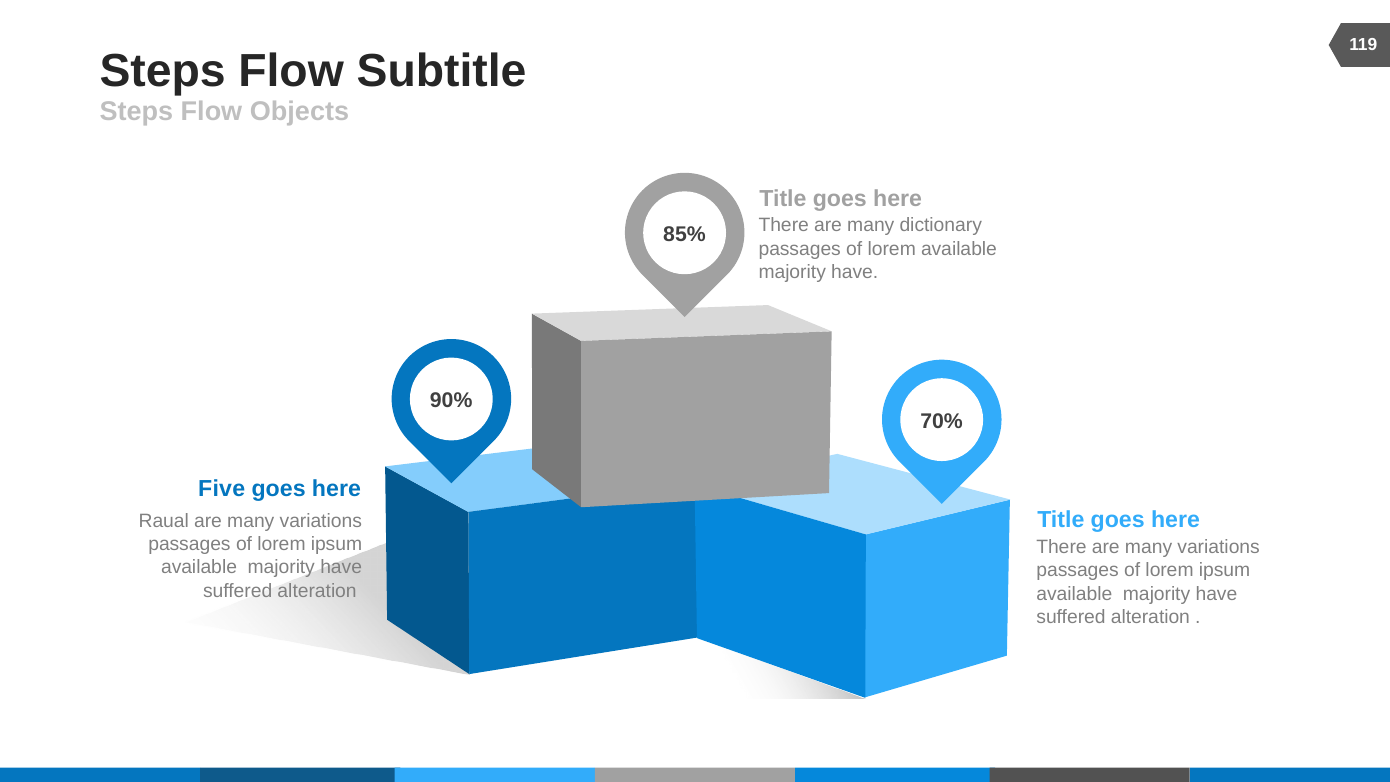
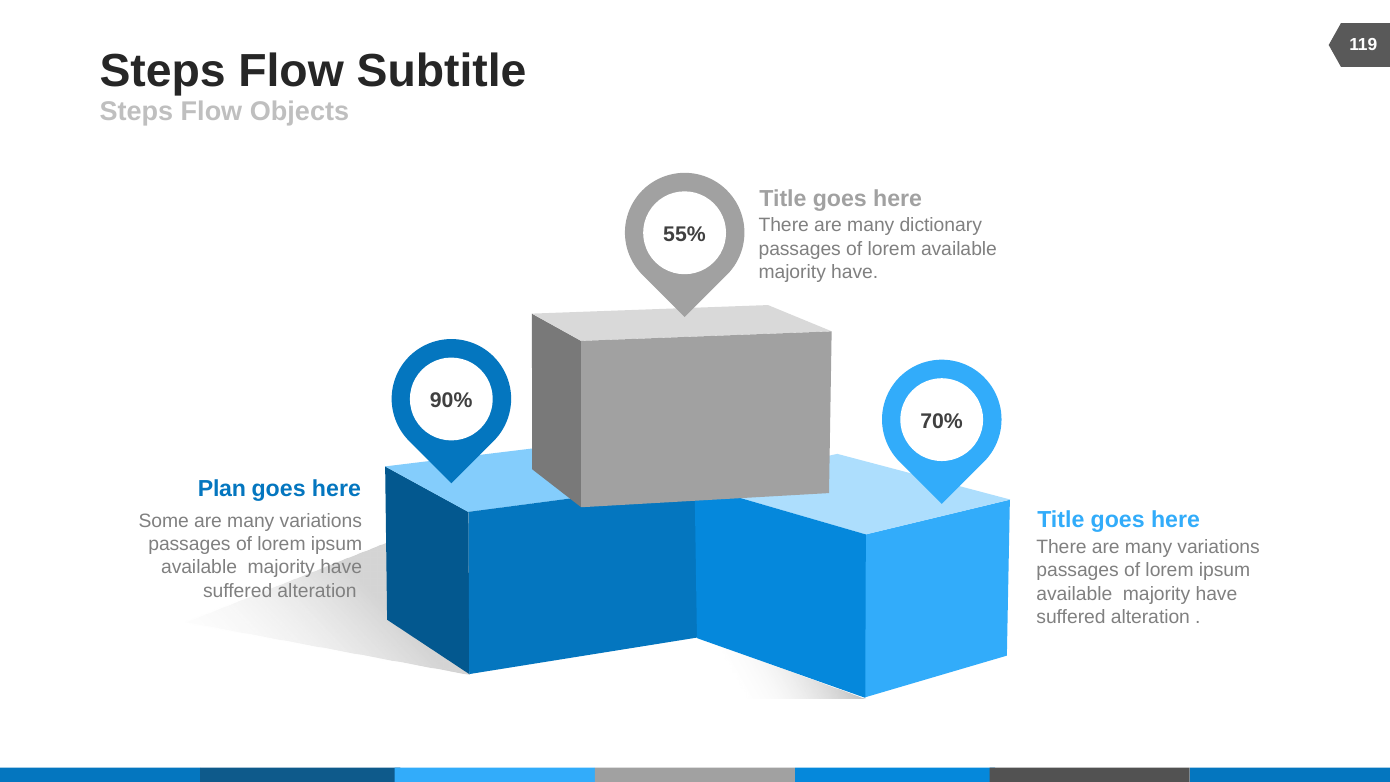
85%: 85% -> 55% (684, 234)
Five: Five -> Plan (222, 488)
Raual: Raual -> Some (164, 521)
